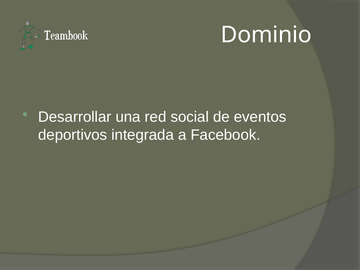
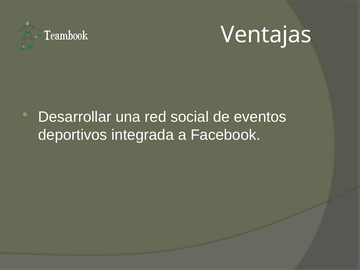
Dominio: Dominio -> Ventajas (266, 35)
